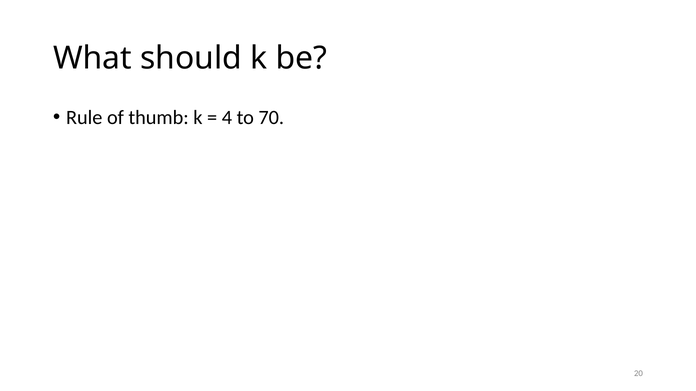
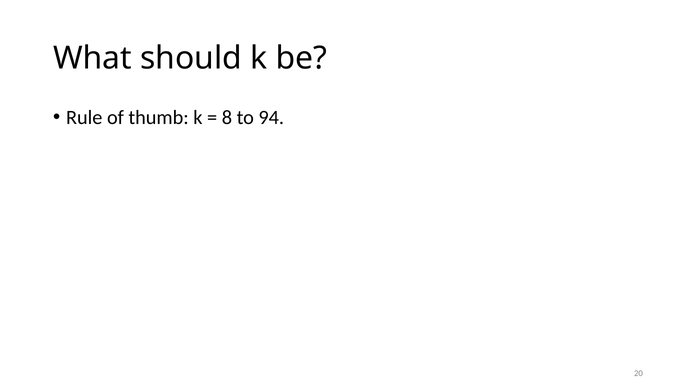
4: 4 -> 8 (227, 118)
70: 70 -> 94 (271, 118)
